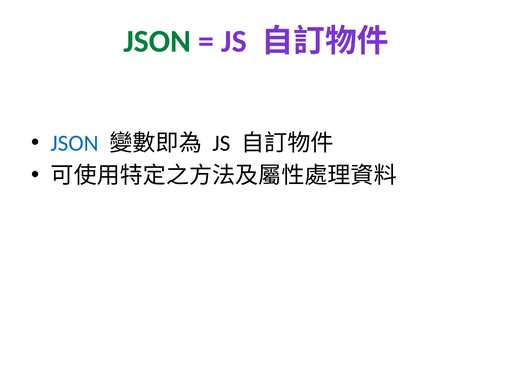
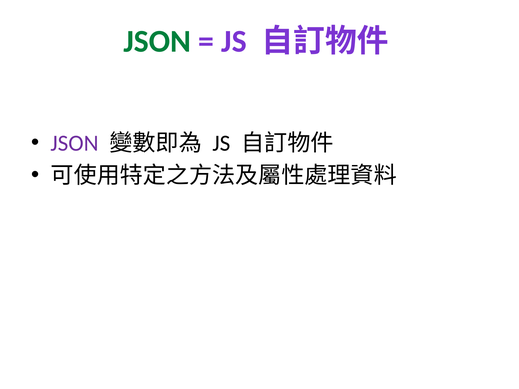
JSON colour: blue -> purple (75, 143)
